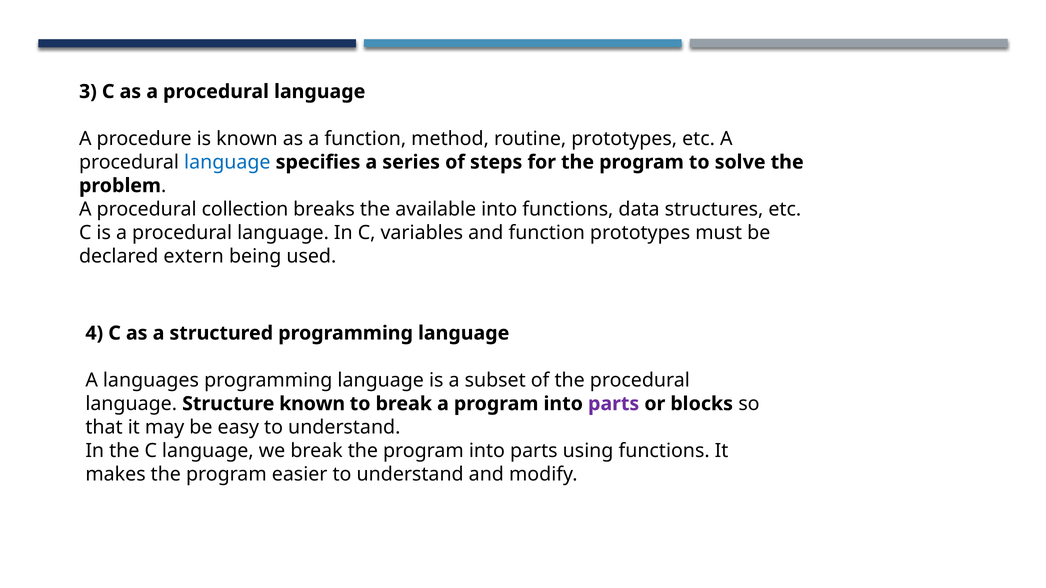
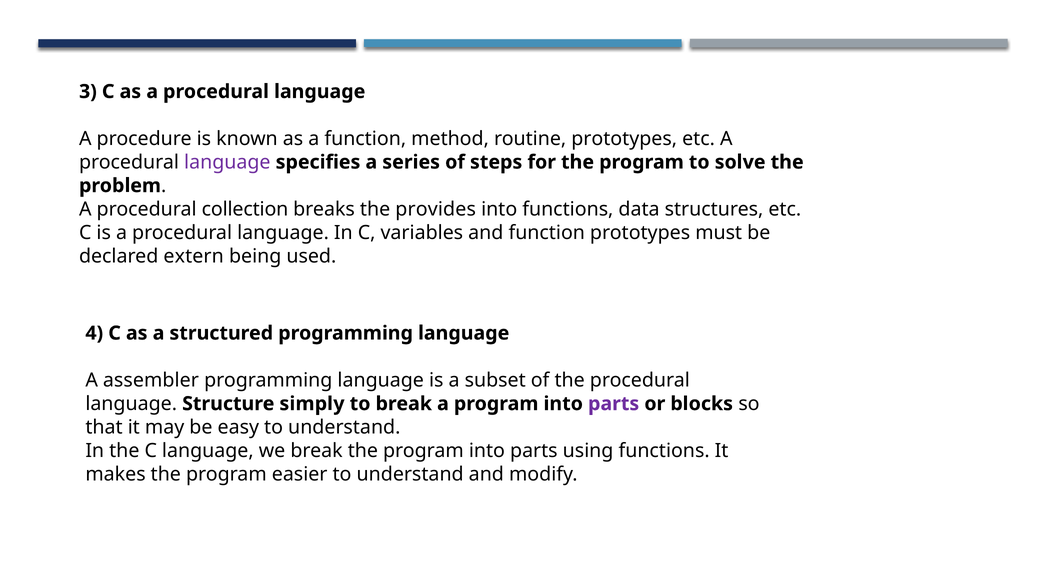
language colour: blue -> purple (227, 162)
available: available -> provides (436, 209)
languages: languages -> assembler (151, 380)
Structure known: known -> simply (312, 404)
